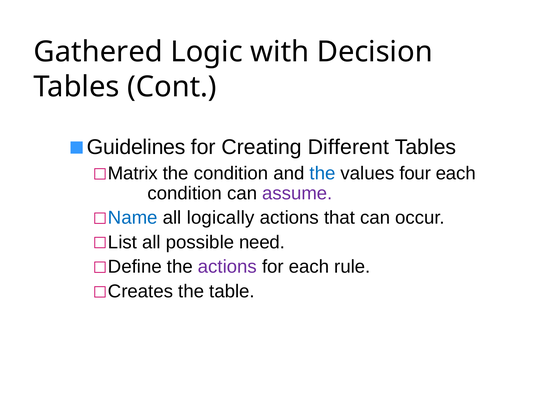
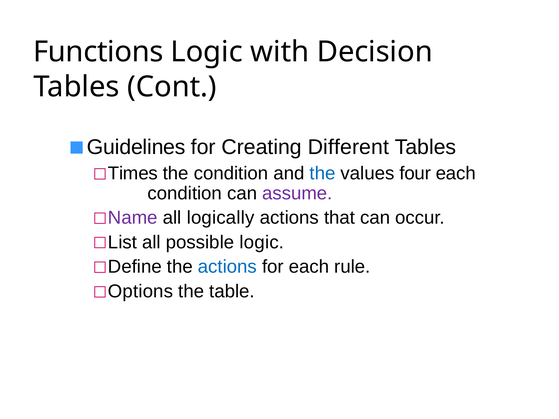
Gathered: Gathered -> Functions (98, 52)
Matrix: Matrix -> Times (133, 174)
Name colour: blue -> purple (133, 218)
possible need: need -> logic (262, 242)
actions colour: purple -> blue (227, 267)
Creates: Creates -> Options (140, 292)
